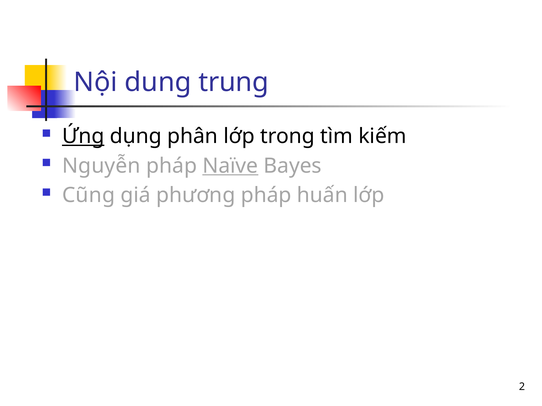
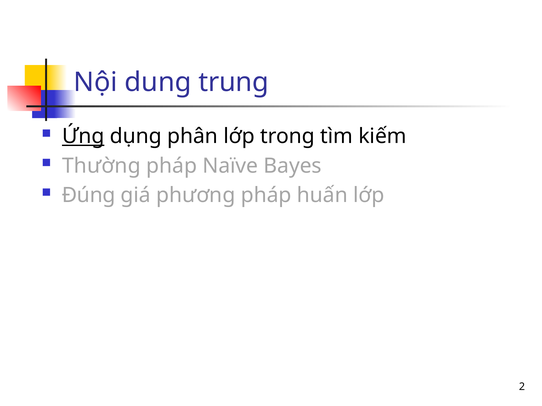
Nguyễn: Nguyễn -> Thường (101, 166)
Naïve underline: present -> none (230, 166)
Cũng: Cũng -> Đúng (89, 196)
